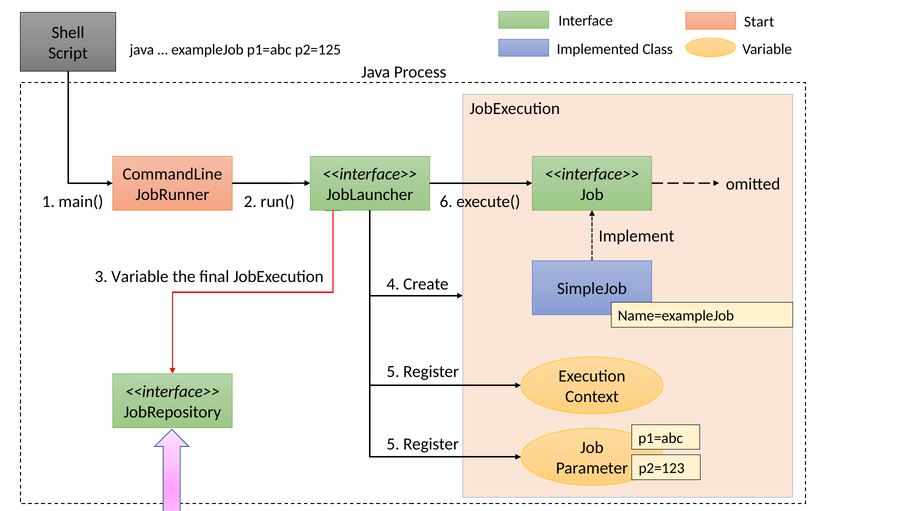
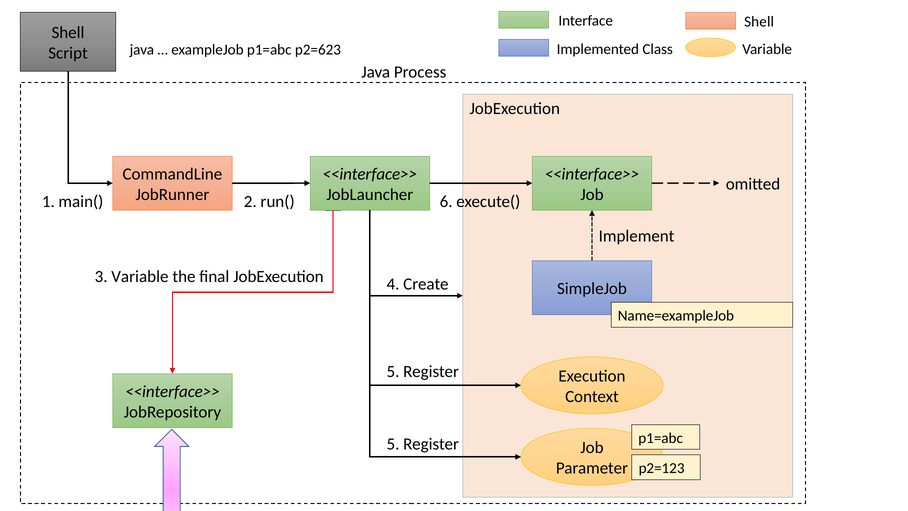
Start: Start -> Shell (759, 22)
p2=125: p2=125 -> p2=623 (318, 50)
